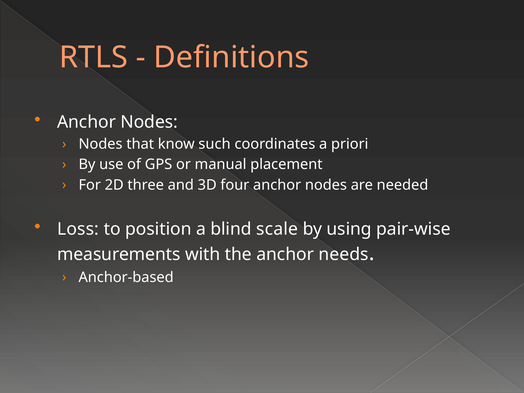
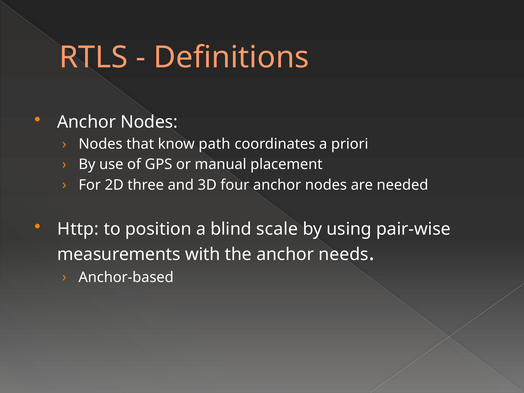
such: such -> path (214, 144)
Loss: Loss -> Http (78, 229)
